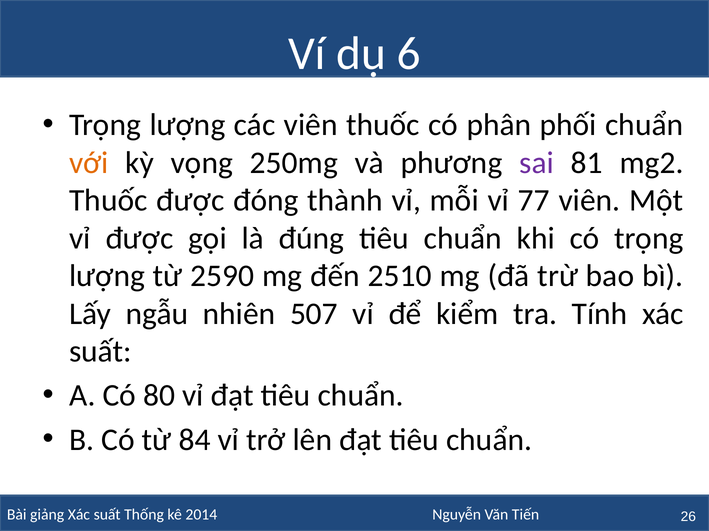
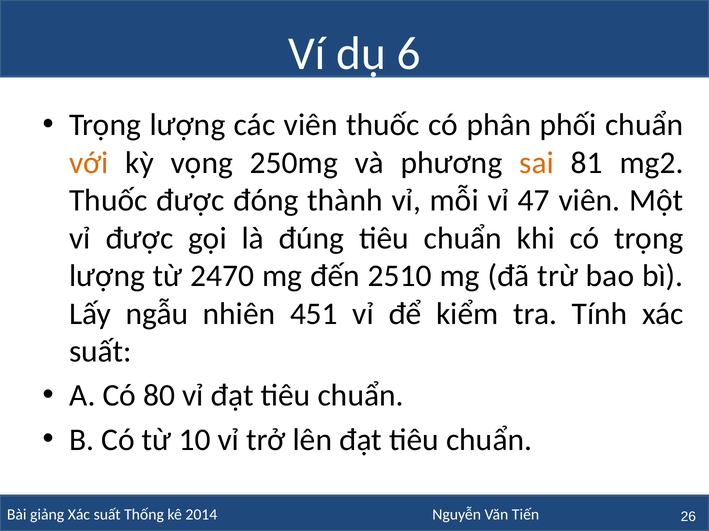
sai colour: purple -> orange (537, 163)
77: 77 -> 47 (534, 201)
2590: 2590 -> 2470 (222, 276)
507: 507 -> 451 (314, 314)
84: 84 -> 10 (195, 440)
